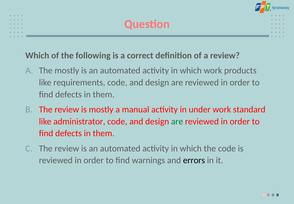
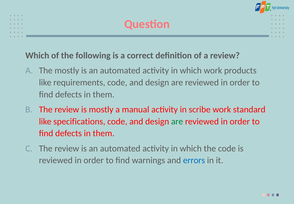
under: under -> scribe (200, 109)
administrator: administrator -> specifications (79, 121)
errors colour: black -> blue (194, 160)
